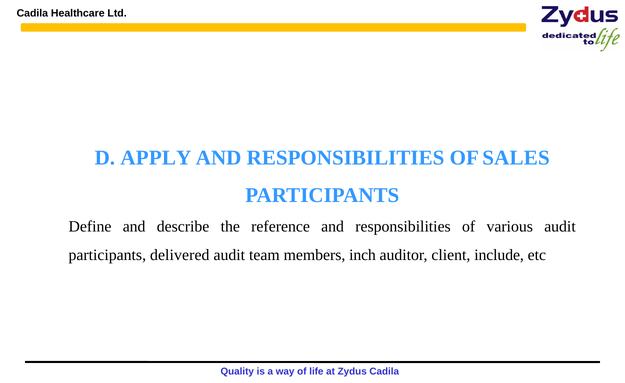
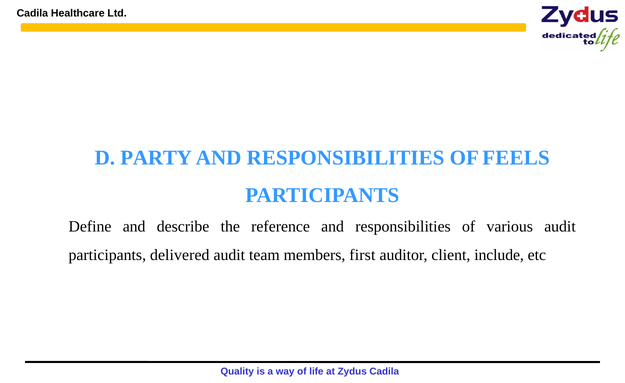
APPLY: APPLY -> PARTY (156, 158)
SALES: SALES -> FEELS (516, 158)
inch: inch -> first (362, 255)
